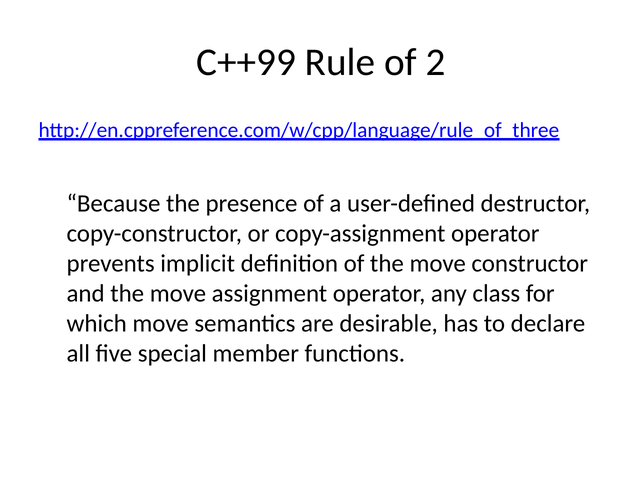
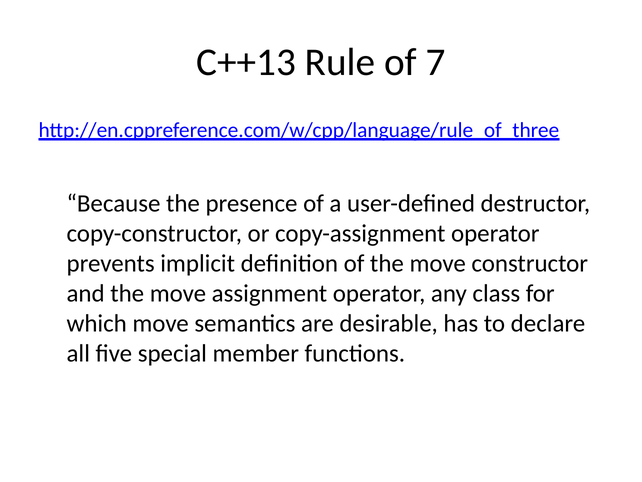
C++99: C++99 -> C++13 (246, 62)
2: 2 -> 7 (436, 62)
